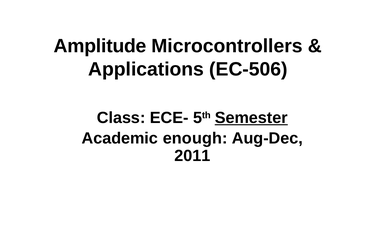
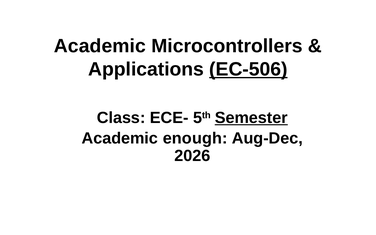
Amplitude: Amplitude -> Academic (100, 46)
EC-506 underline: none -> present (248, 69)
2011: 2011 -> 2026 (192, 156)
